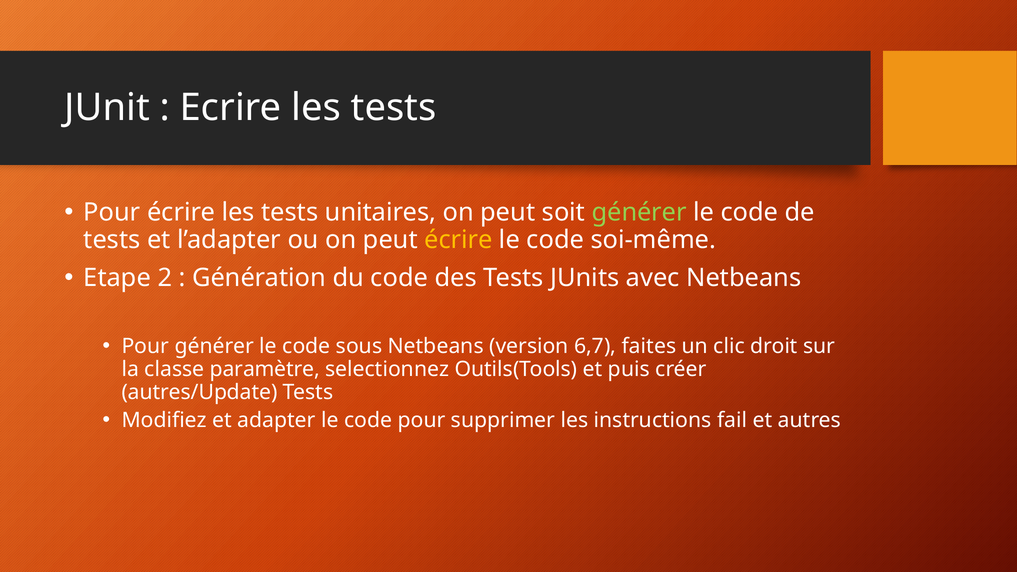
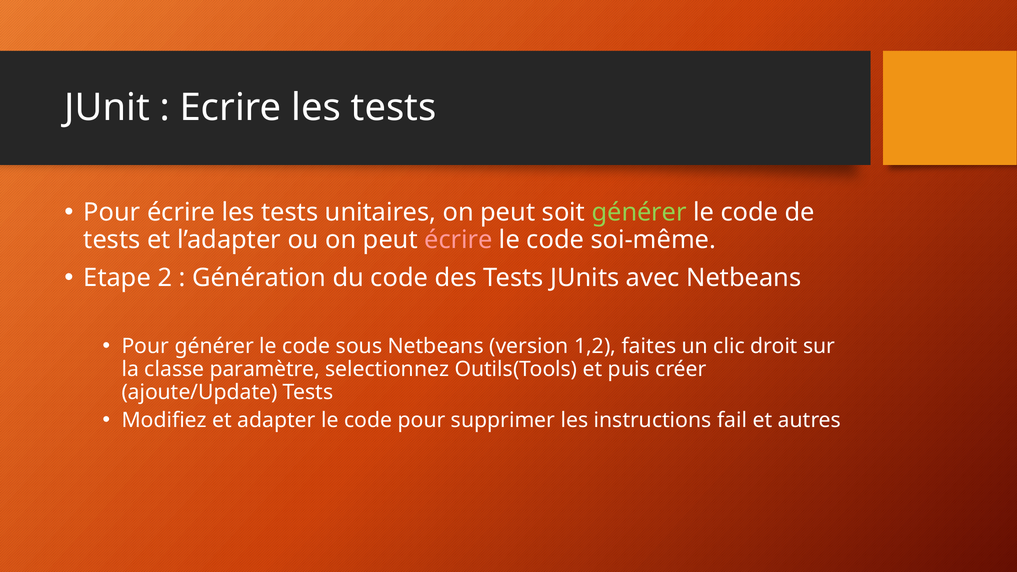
écrire colour: yellow -> pink (458, 240)
6,7: 6,7 -> 1,2 (595, 346)
autres/Update: autres/Update -> ajoute/Update (200, 392)
